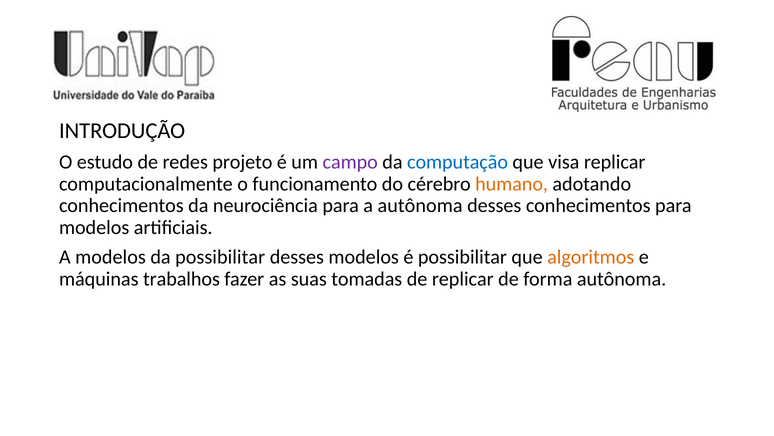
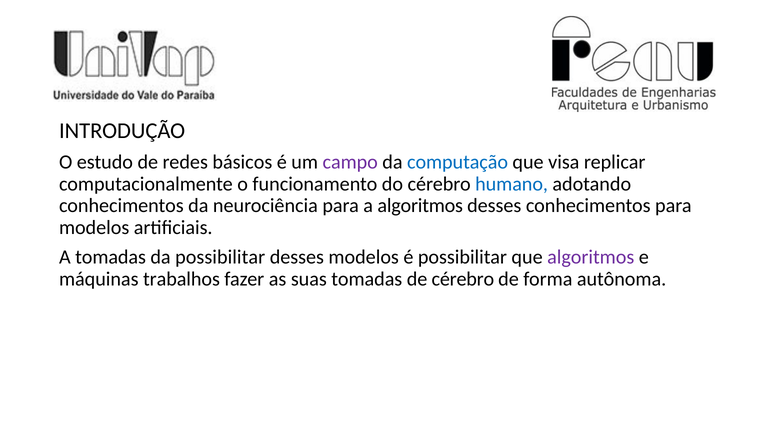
projeto: projeto -> básicos (242, 162)
humano colour: orange -> blue (512, 184)
a autônoma: autônoma -> algoritmos (420, 205)
A modelos: modelos -> tomadas (111, 257)
algoritmos colour: orange -> purple (591, 257)
de replicar: replicar -> cérebro (463, 279)
